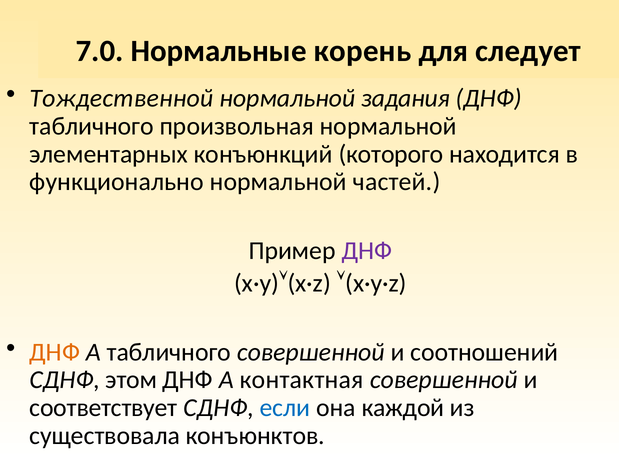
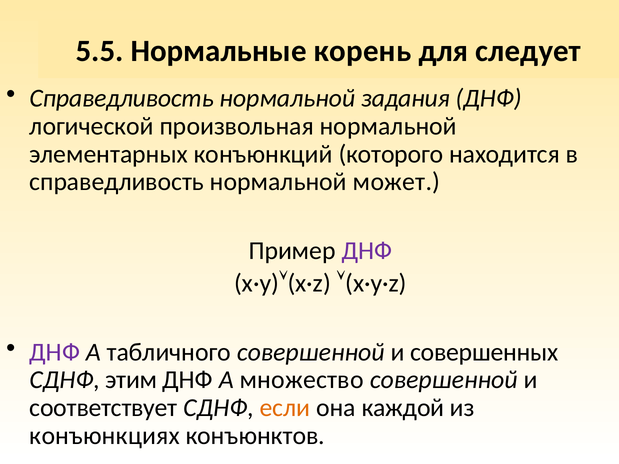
7.0: 7.0 -> 5.5 (100, 51)
Тождественной: Тождественной -> Справедливость (122, 99)
табличного: табличного -> логической (92, 126)
функционально: функционально -> справедливость (117, 182)
частей: частей -> может (397, 182)
ДНФ colour: orange -> purple (55, 352)
соотношений: соотношений -> совершенных (484, 352)
этом: этом -> этим (131, 380)
контактная: контактная -> множество (302, 380)
если colour: blue -> orange (285, 408)
существовала: существовала -> конъюнкциях (105, 436)
